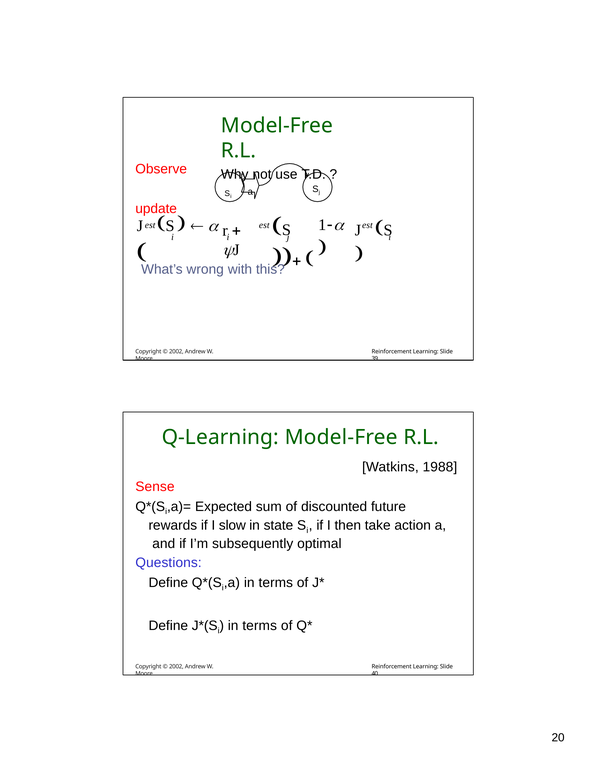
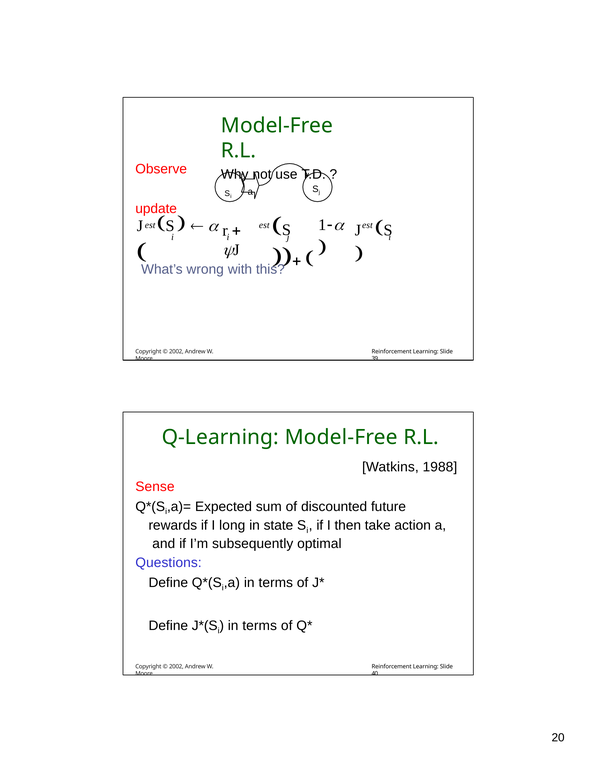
slow: slow -> long (232, 525)
